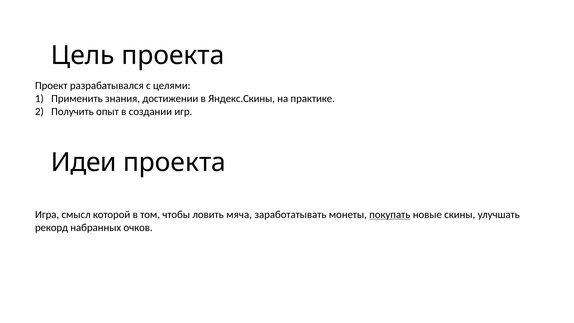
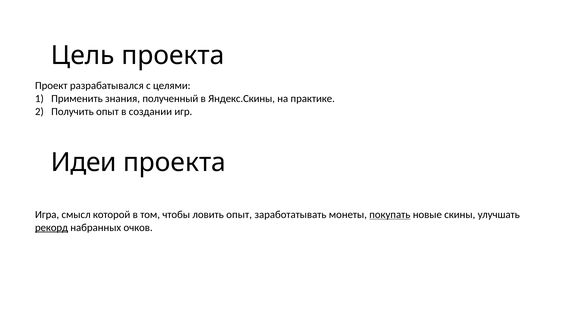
достижении: достижении -> полученный (170, 99)
ловить мяча: мяча -> опыт (239, 214)
рекорд underline: none -> present (52, 227)
